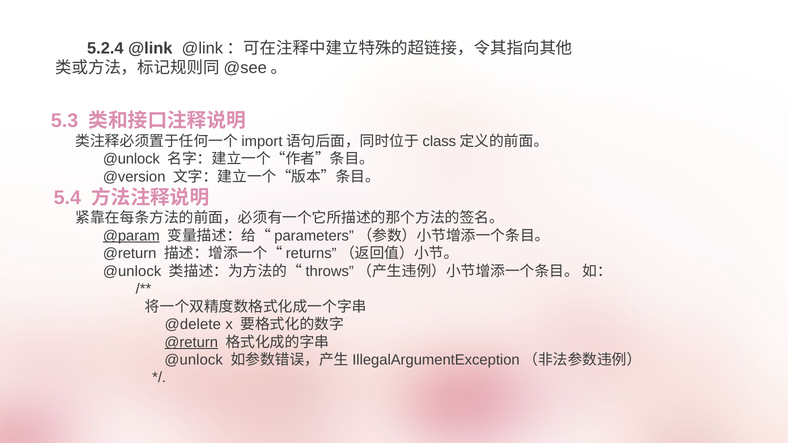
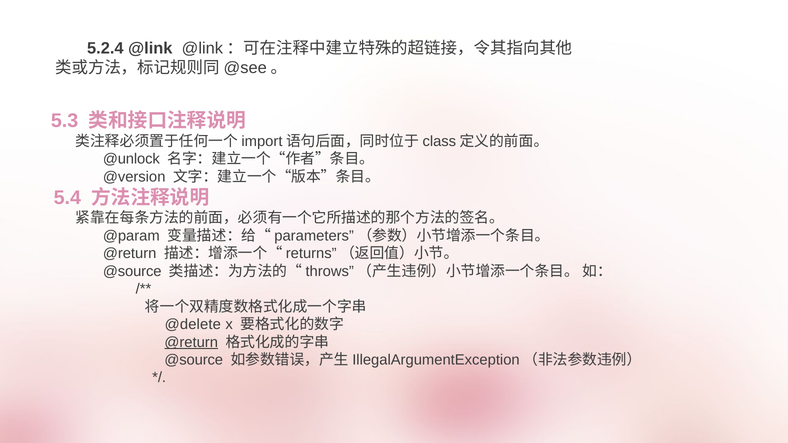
@param underline: present -> none (131, 236)
@unlock: @unlock -> @source (132, 271)
@unlock: @unlock -> @source (194, 360)
